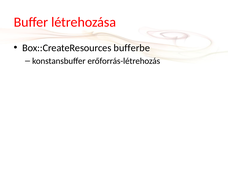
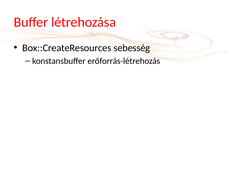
bufferbe: bufferbe -> sebesség (132, 48)
